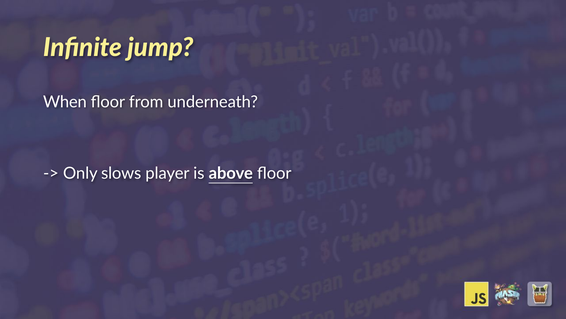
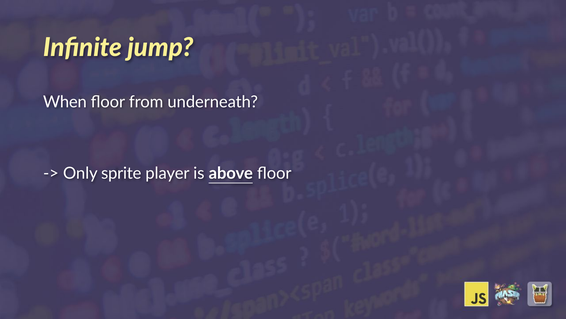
slows: slows -> sprite (121, 173)
